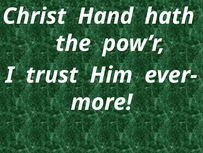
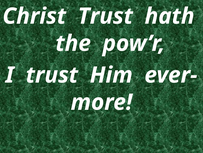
Christ Hand: Hand -> Trust (105, 16)
